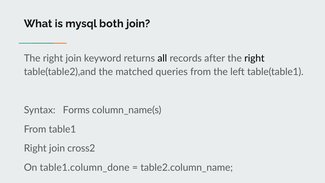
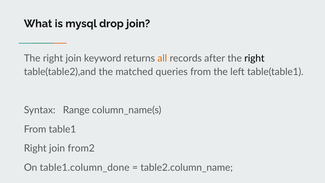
both: both -> drop (111, 24)
all colour: black -> orange (162, 58)
Forms: Forms -> Range (76, 110)
cross2: cross2 -> from2 (81, 148)
